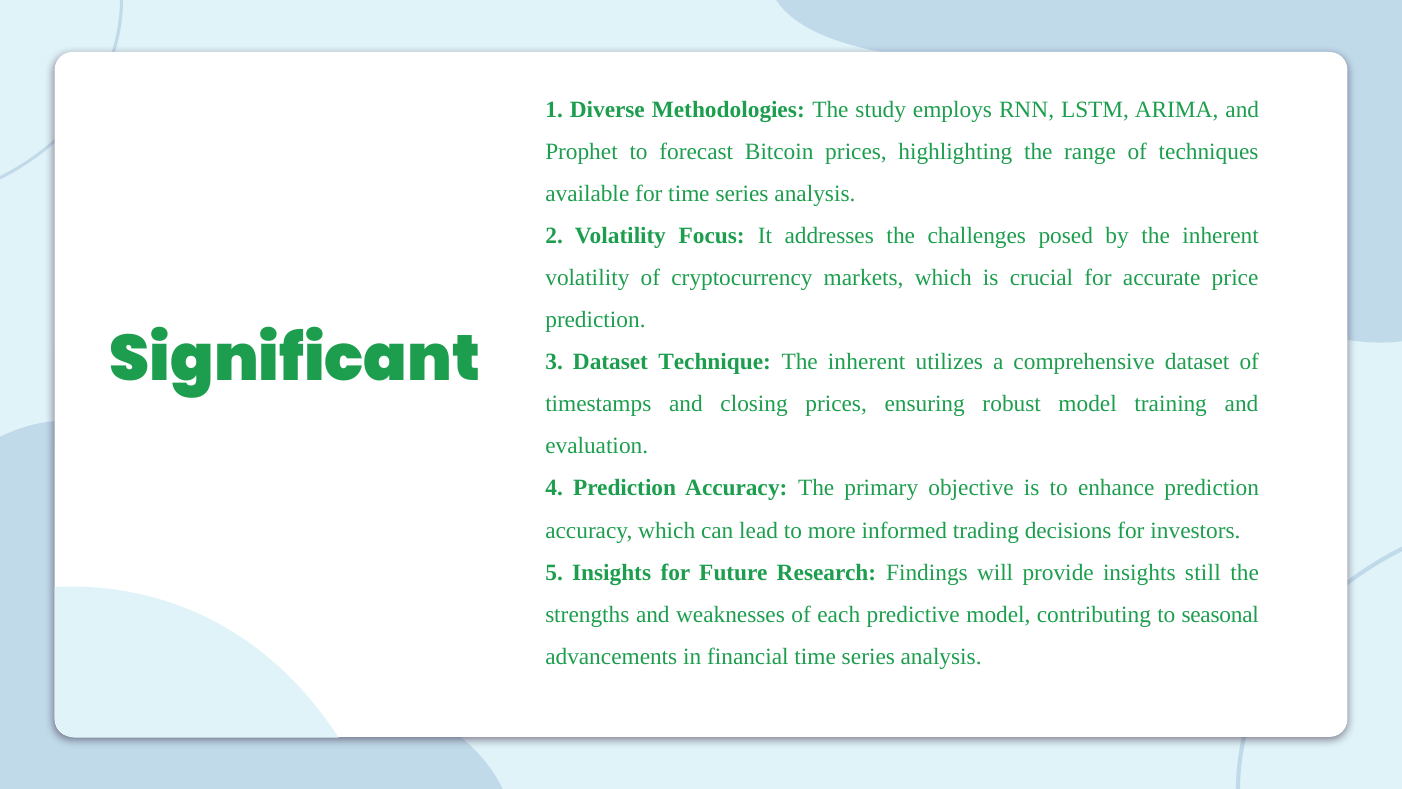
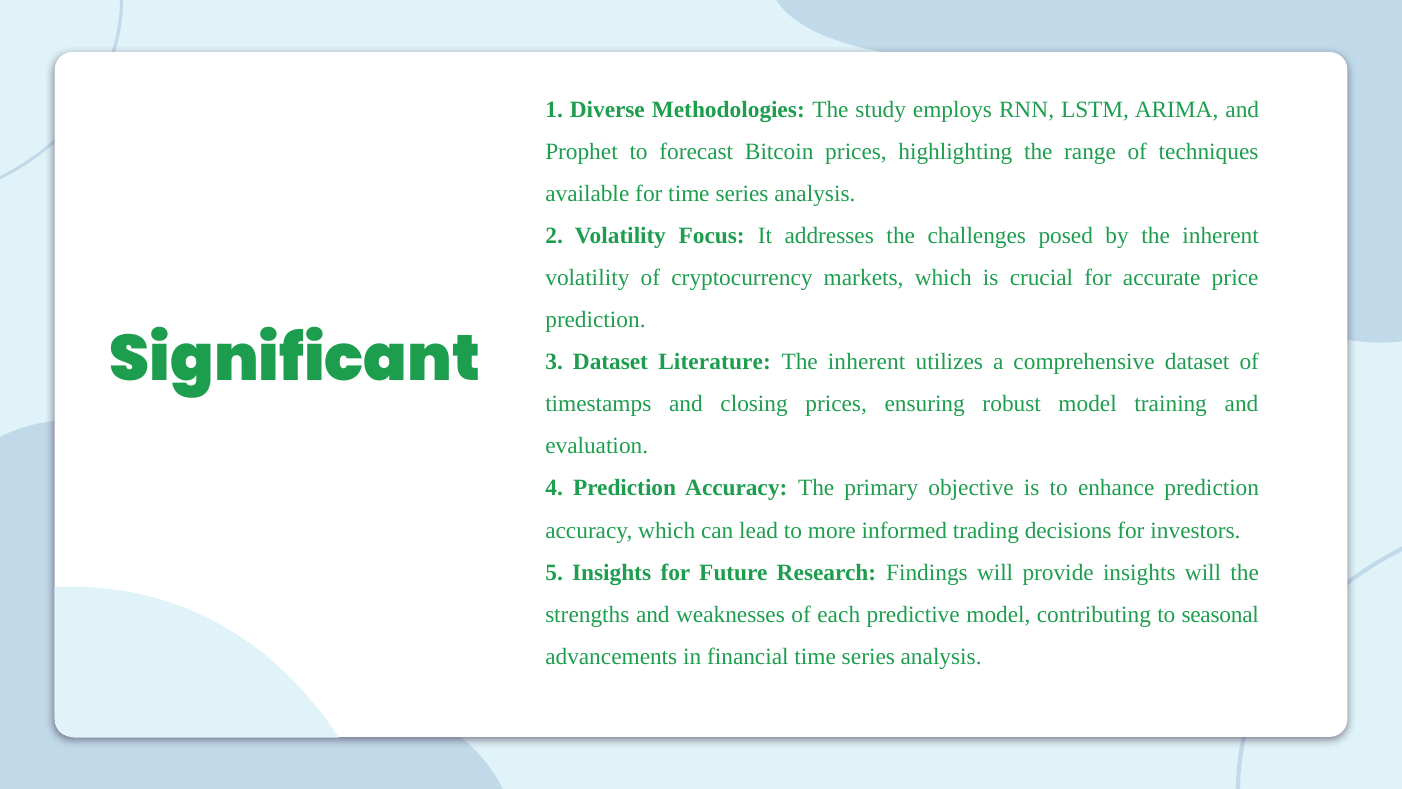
Technique: Technique -> Literature (715, 362)
insights still: still -> will (1203, 572)
